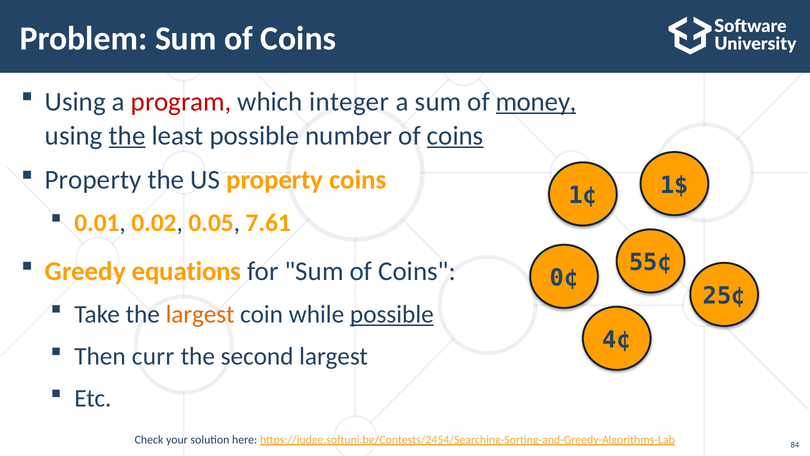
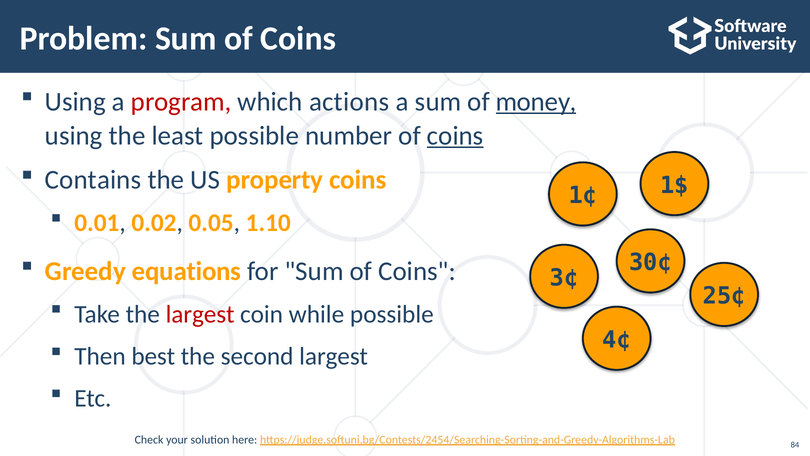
integer: integer -> actions (349, 102)
the underline: present -> none (127, 136)
Property: Property -> Contains (93, 180)
7.61: 7.61 -> 1.10 (268, 223)
55¢: 55¢ -> 30¢ (651, 262)
0¢: 0¢ -> 3¢ (564, 278)
largest colour: orange -> red (200, 314)
possible underline: present -> none (392, 314)
curr: curr -> best (153, 356)
